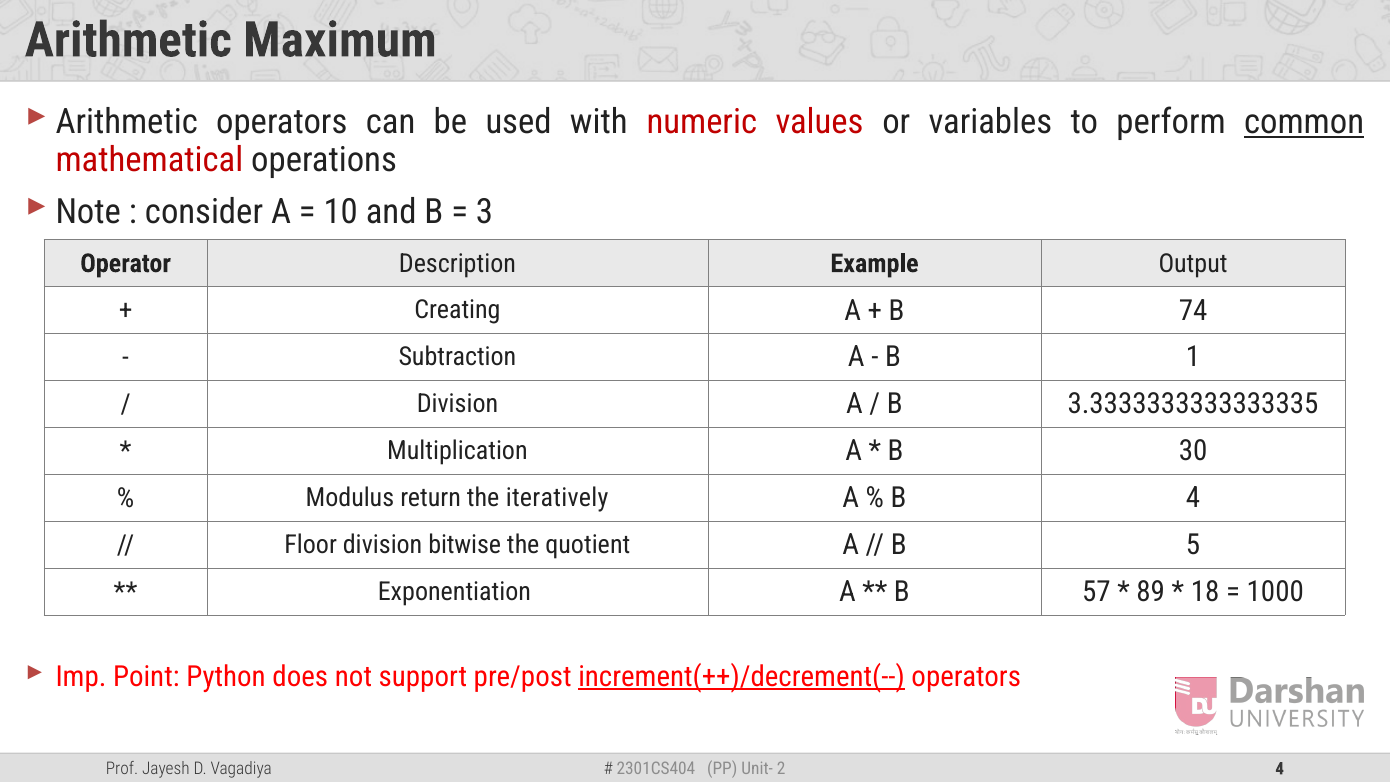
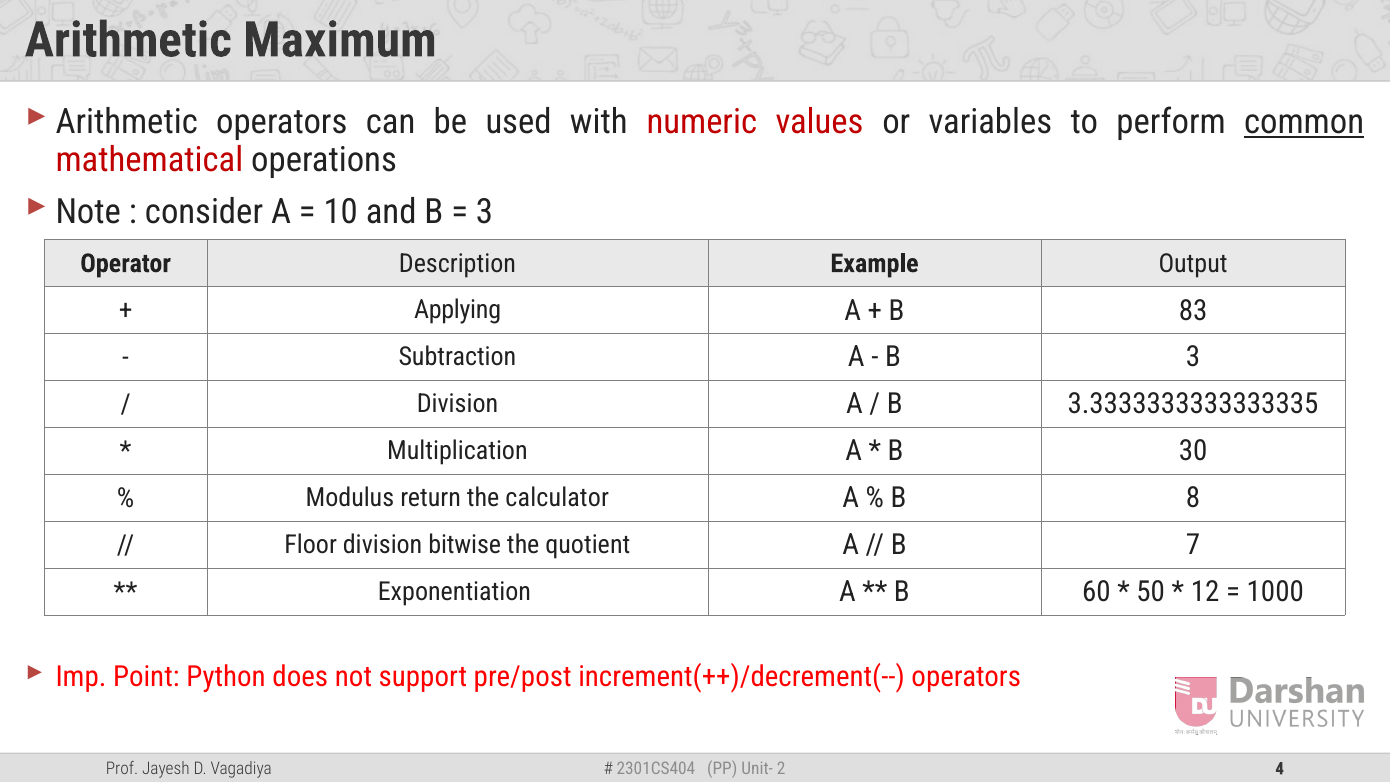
Creating: Creating -> Applying (458, 310)
74: 74 -> 83 (1193, 310)
B 1: 1 -> 3 (1193, 357)
iteratively: iteratively -> calculator (557, 498)
B 4: 4 -> 8 (1193, 498)
5: 5 -> 7 (1193, 545)
57: 57 -> 60 (1096, 592)
89: 89 -> 50 (1151, 592)
18: 18 -> 12 (1205, 592)
increment(++)/decrement(-- underline: present -> none (742, 677)
